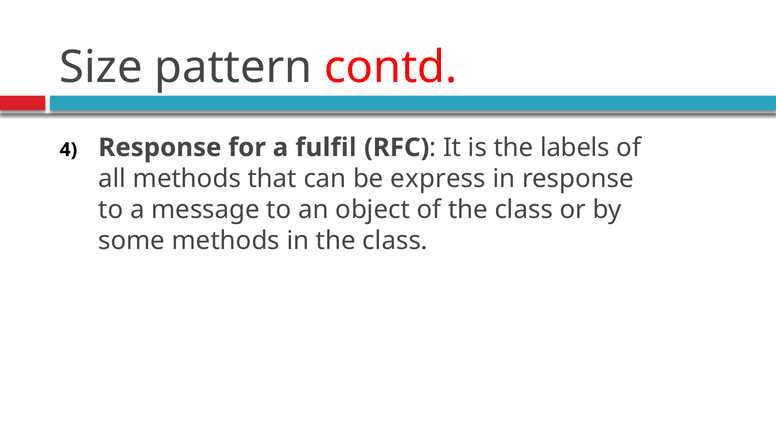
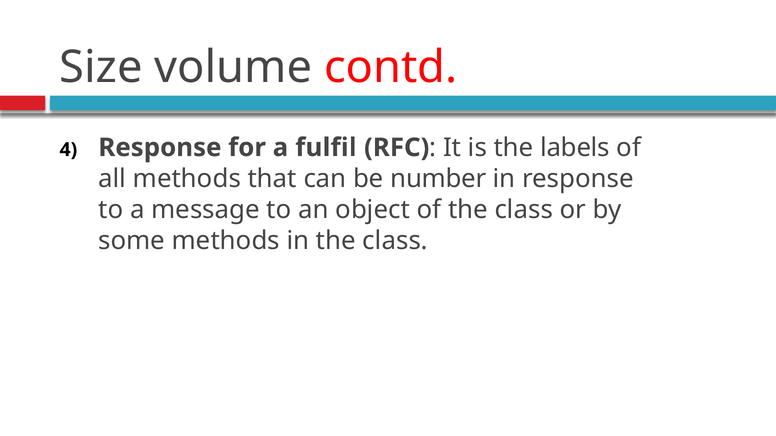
pattern: pattern -> volume (233, 68)
express: express -> number (438, 179)
